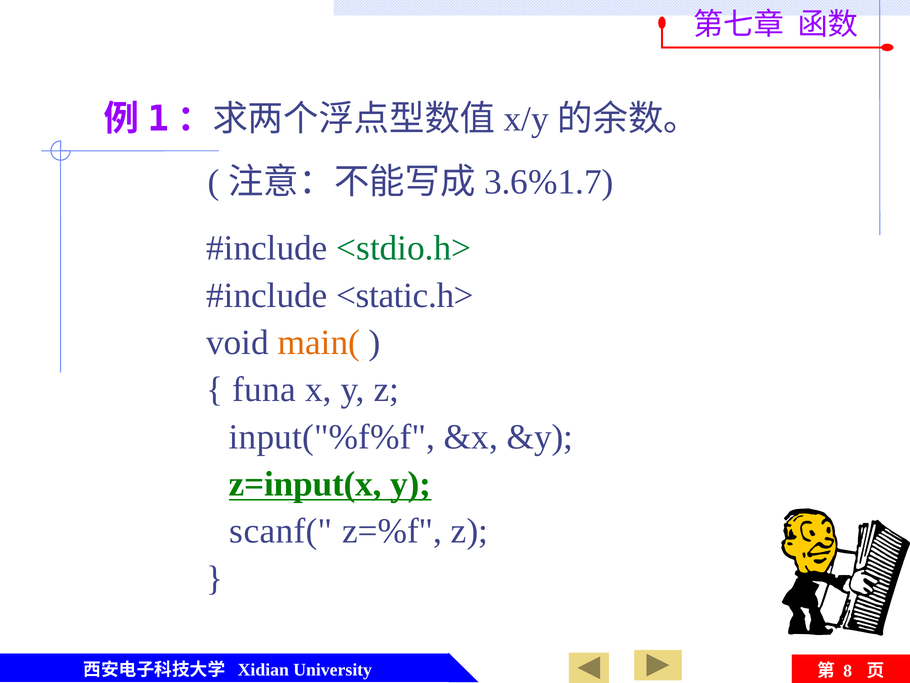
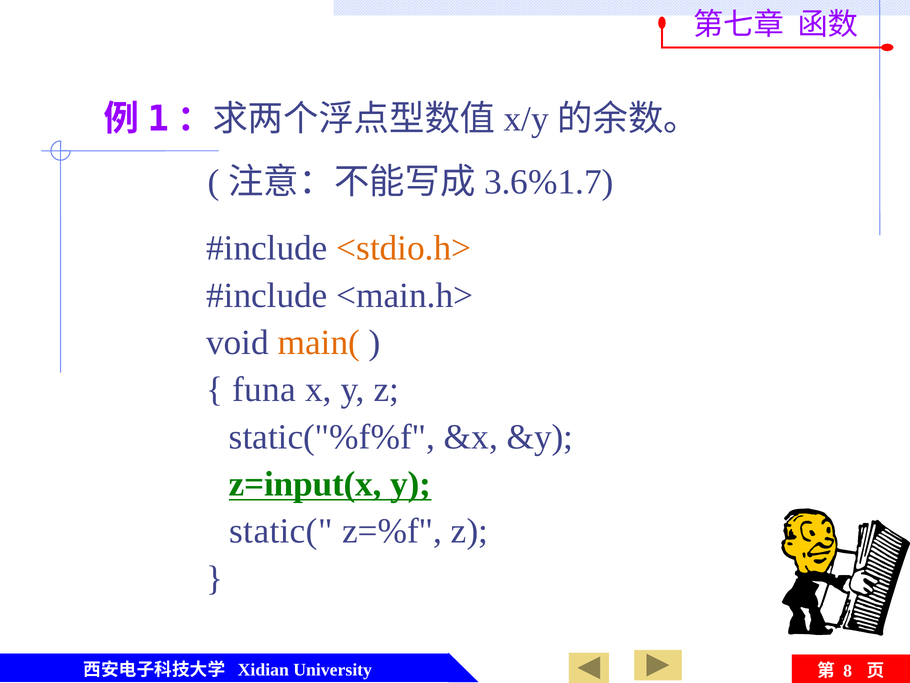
<stdio.h> colour: green -> orange (404, 248)
<static.h>: <static.h> -> <main.h> (405, 295)
input("%f%f: input("%f%f -> static("%f%f (332, 437)
scanf(: scanf( -> static( (281, 531)
